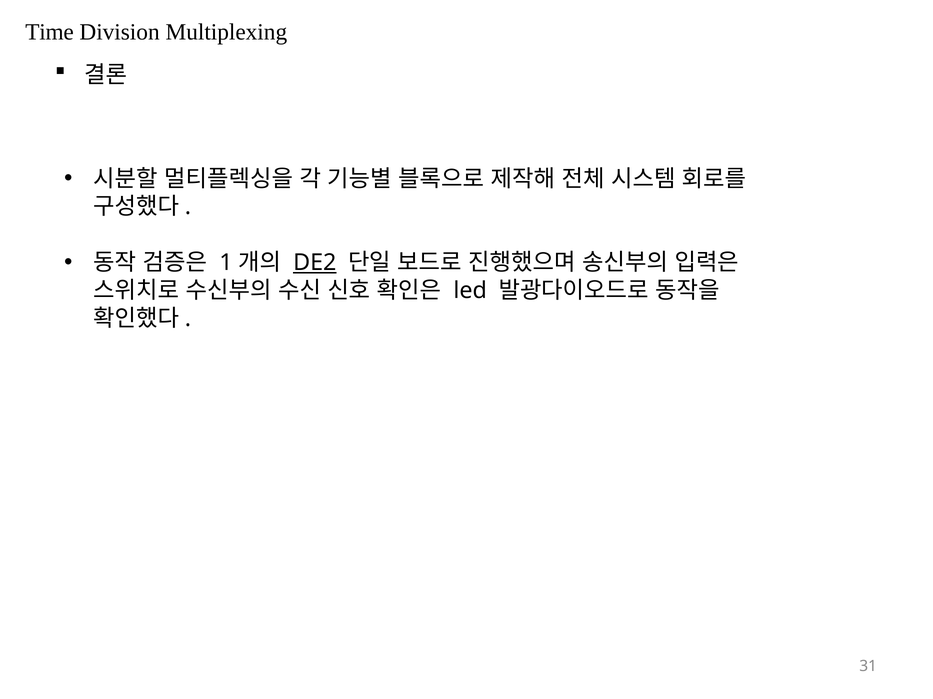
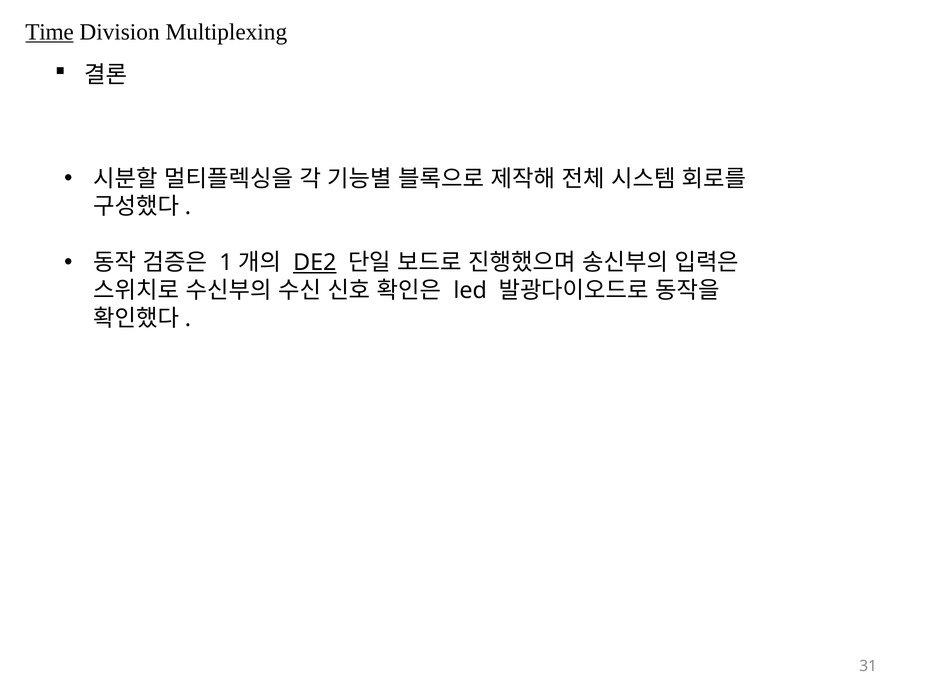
Time underline: none -> present (50, 32)
